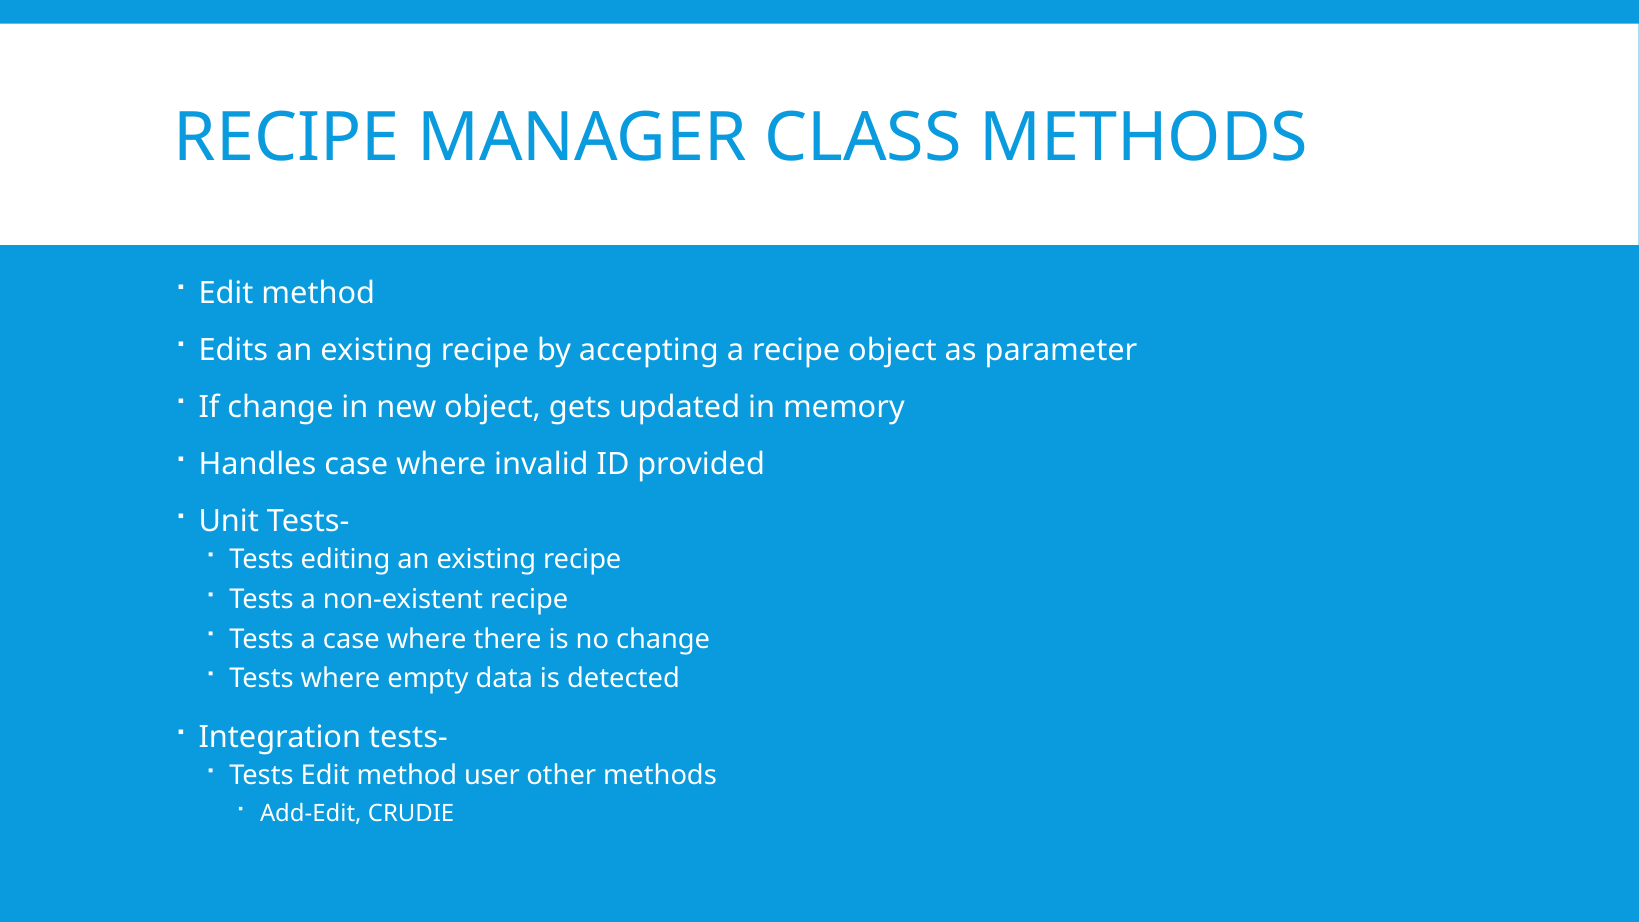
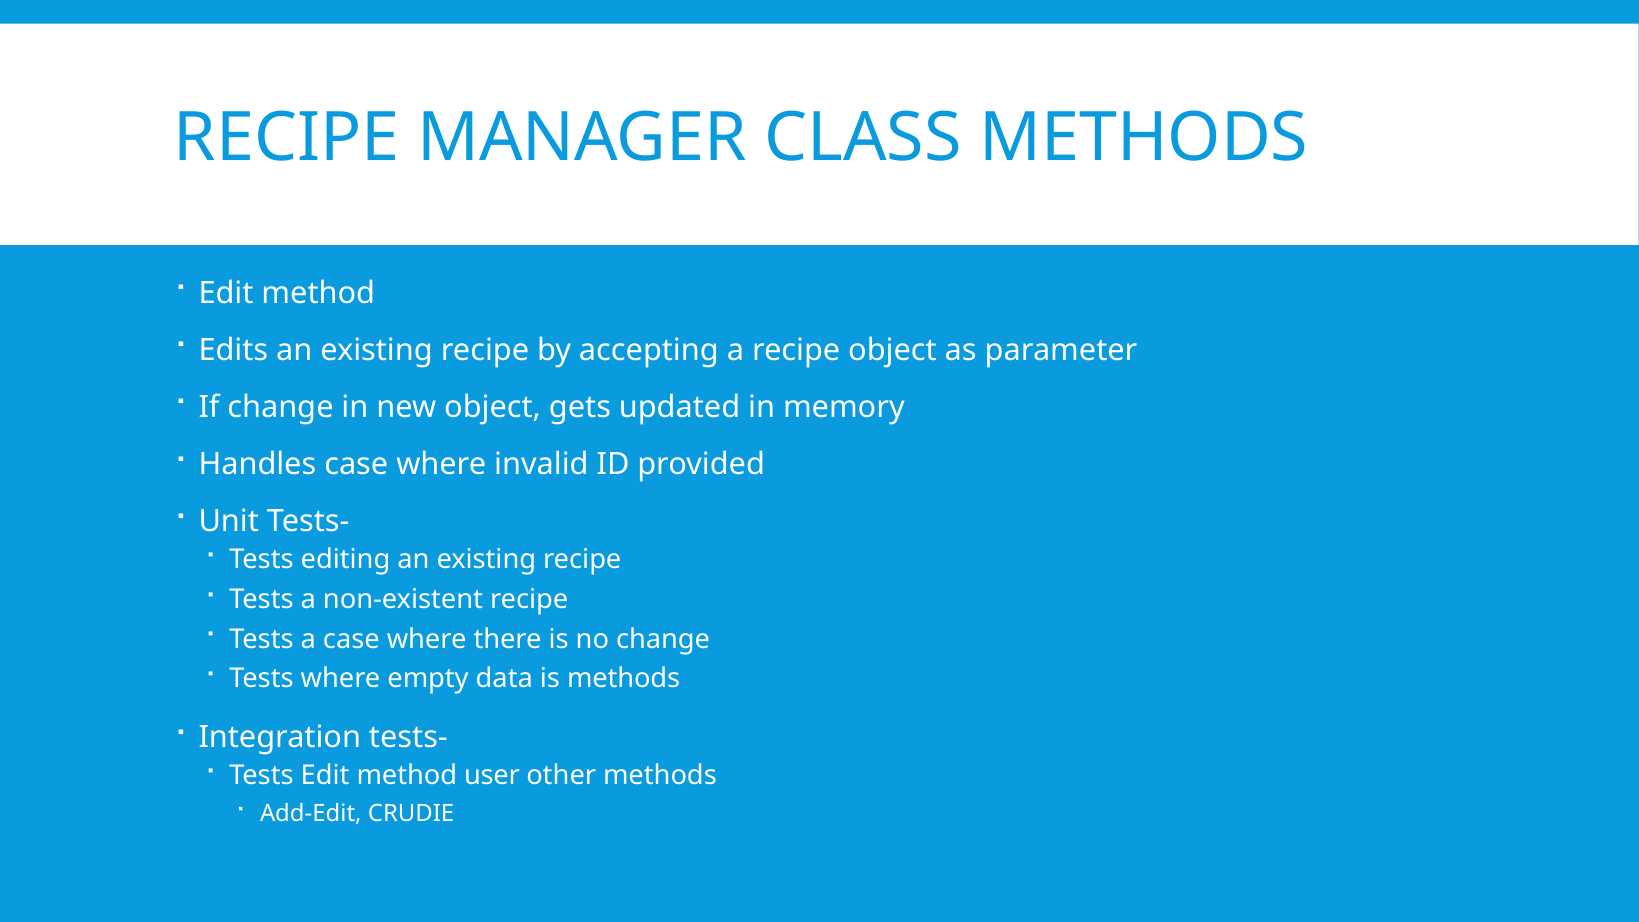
is detected: detected -> methods (624, 679)
